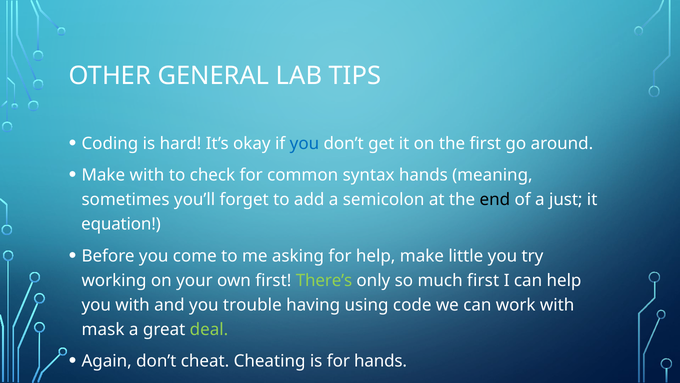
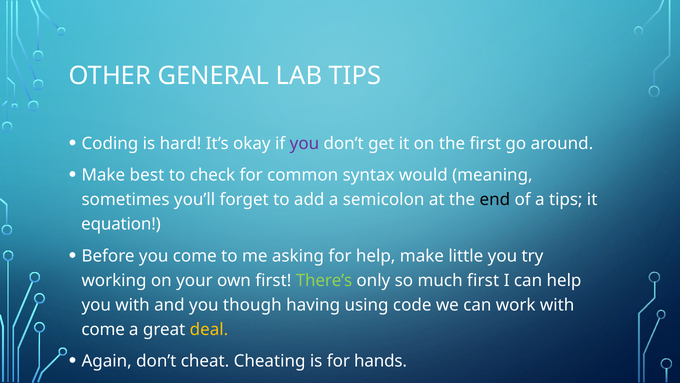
you colour: blue -> purple (304, 143)
Make with: with -> best (147, 175)
syntax hands: hands -> would (423, 175)
a just: just -> tips (566, 200)
trouble: trouble -> though (252, 305)
mask: mask -> come (103, 329)
deal colour: light green -> yellow (209, 329)
